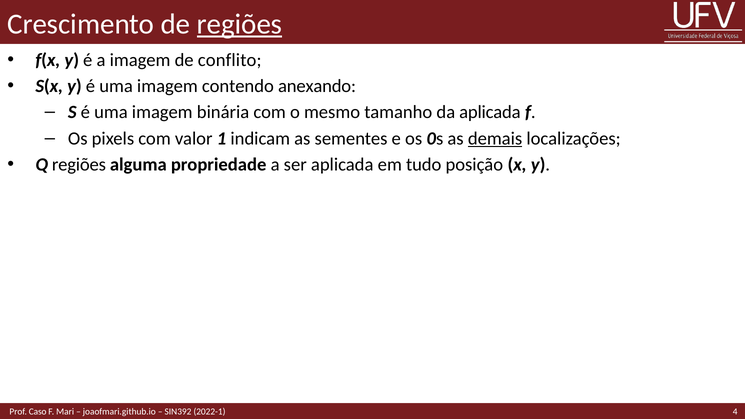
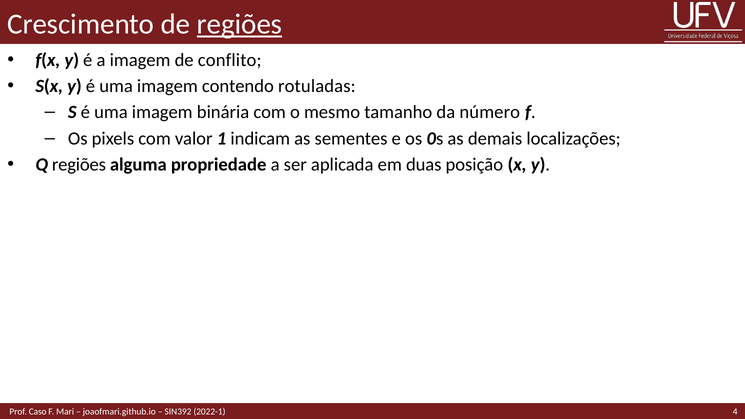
anexando: anexando -> rotuladas (317, 86)
da aplicada: aplicada -> número (490, 112)
demais underline: present -> none (495, 138)
tudo: tudo -> duas (424, 165)
